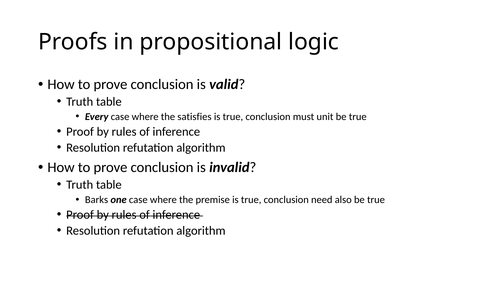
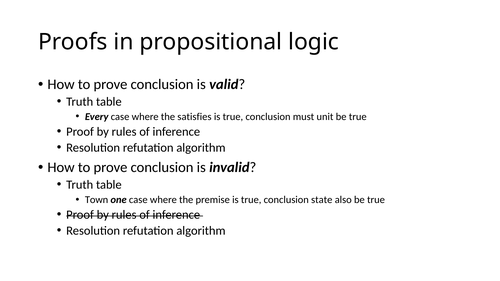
Barks: Barks -> Town (97, 200)
need: need -> state (322, 200)
